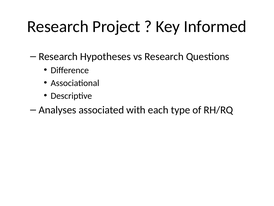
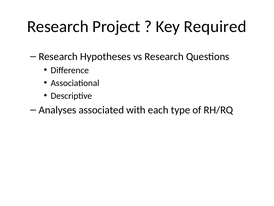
Informed: Informed -> Required (215, 27)
